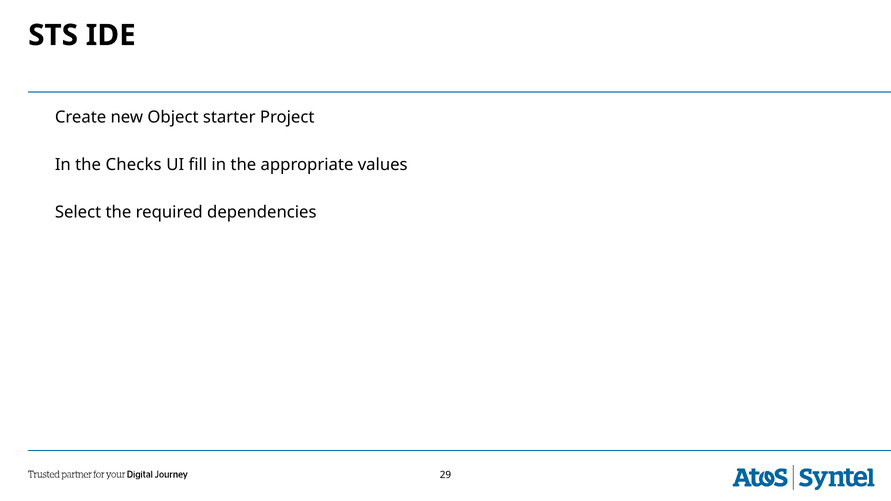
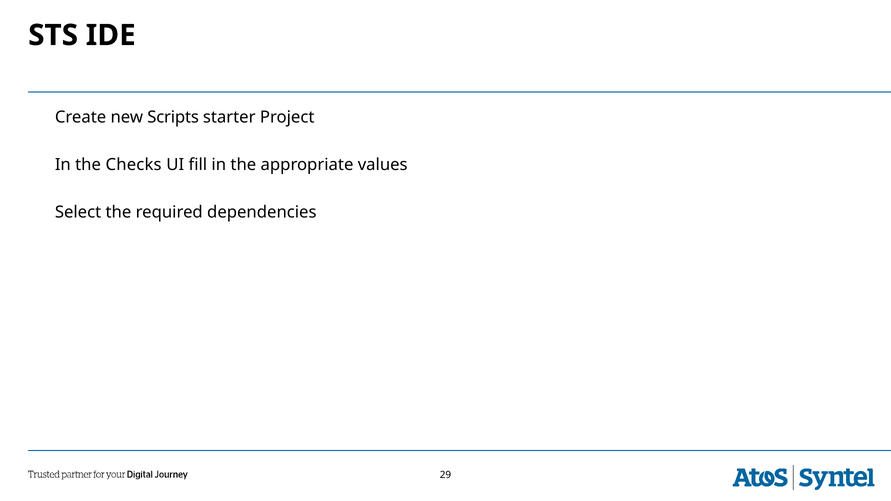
Object: Object -> Scripts (173, 117)
